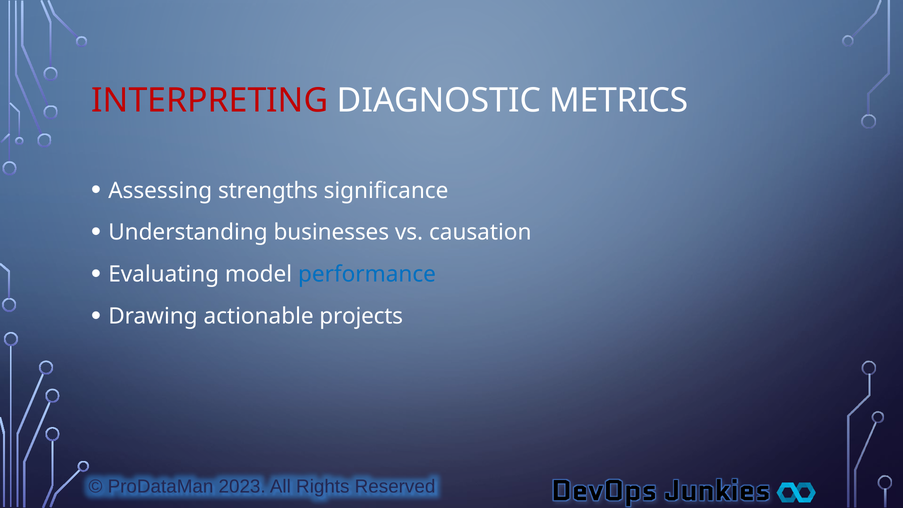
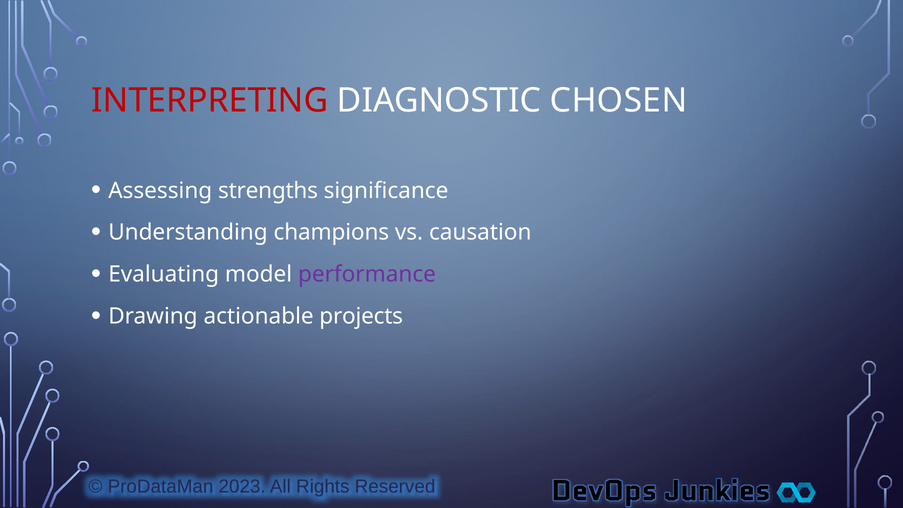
METRICS: METRICS -> CHOSEN (619, 100)
businesses: businesses -> champions (331, 232)
performance colour: blue -> purple (367, 274)
